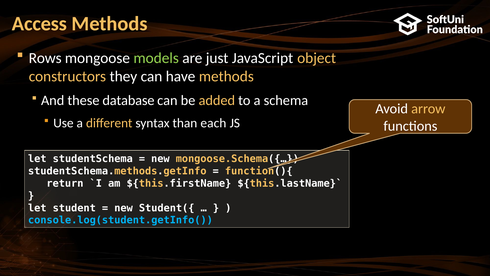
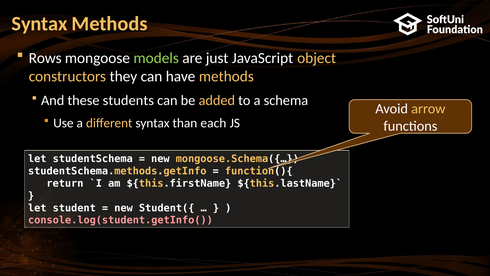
Access: Access -> Syntax (40, 24)
database: database -> students (128, 100)
console.log(student.getInfo( colour: light blue -> pink (120, 220)
